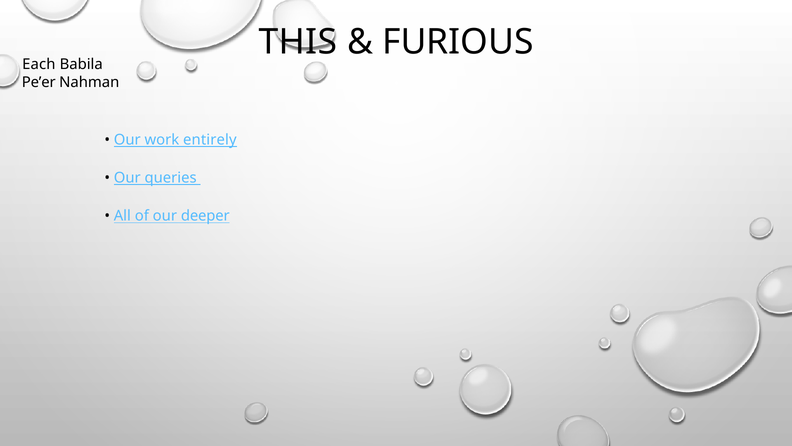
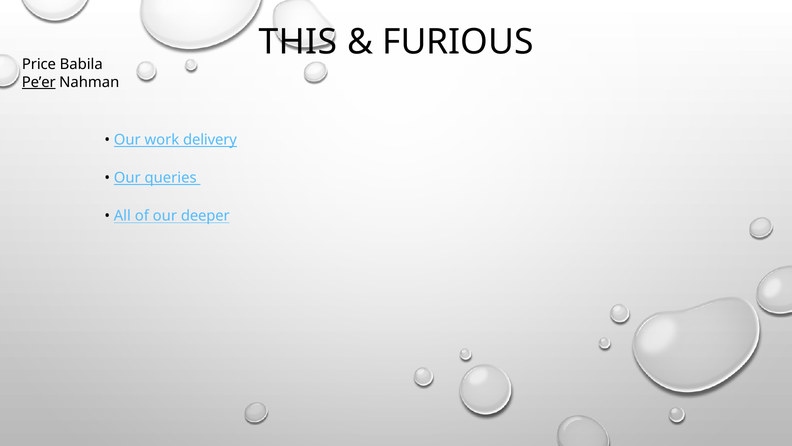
Each: Each -> Price (39, 64)
Pe’er underline: none -> present (39, 82)
entirely: entirely -> delivery (210, 140)
